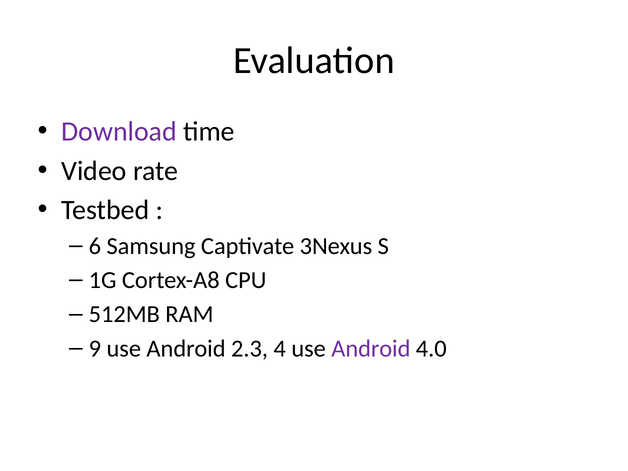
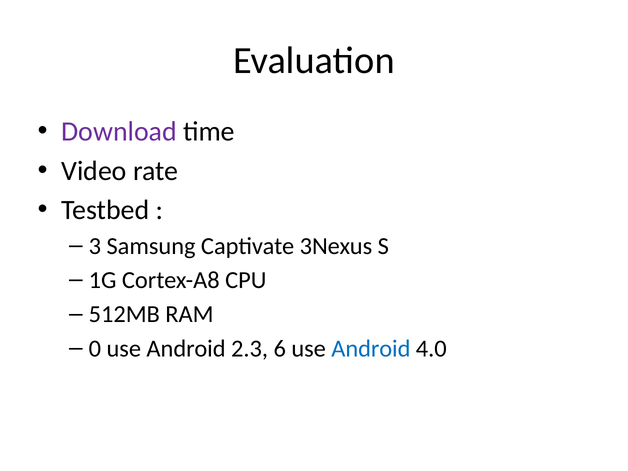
6: 6 -> 3 (95, 246)
9: 9 -> 0 (95, 349)
4: 4 -> 6 (280, 349)
Android colour: purple -> blue (371, 349)
